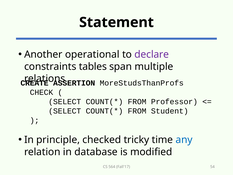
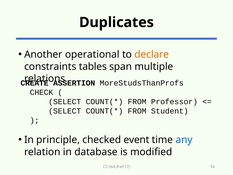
Statement: Statement -> Duplicates (116, 22)
declare colour: purple -> orange (152, 54)
tricky: tricky -> event (136, 140)
